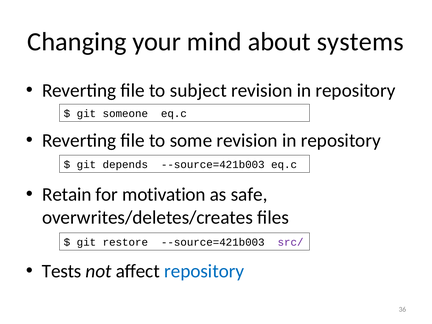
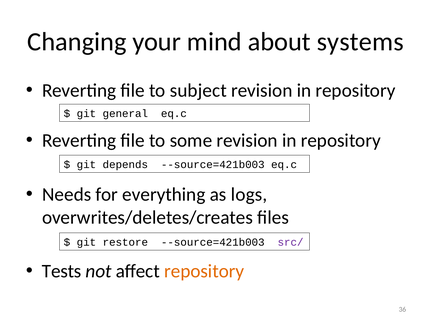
someone: someone -> general (125, 114)
Retain: Retain -> Needs (67, 194)
motivation: motivation -> everything (164, 194)
safe: safe -> logs (249, 194)
repository colour: blue -> orange (204, 271)
